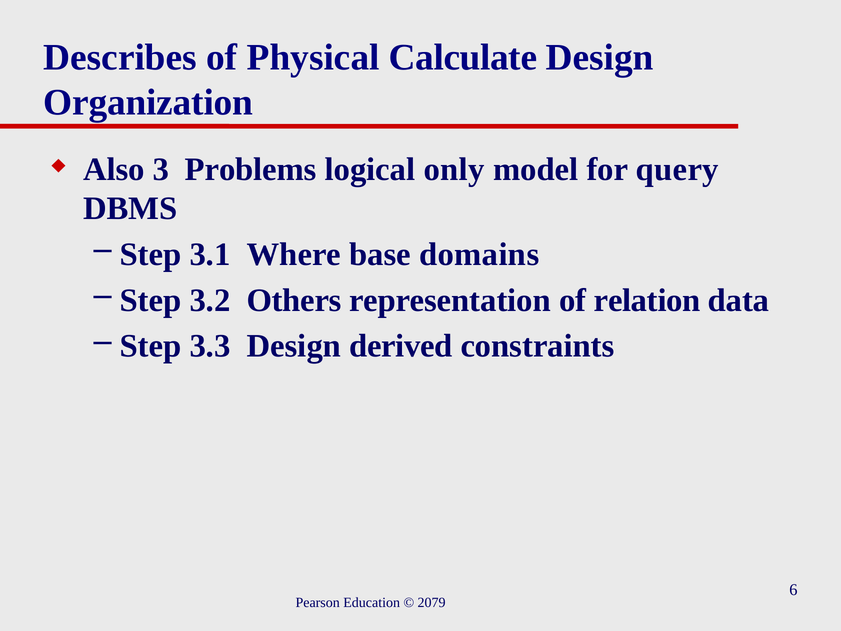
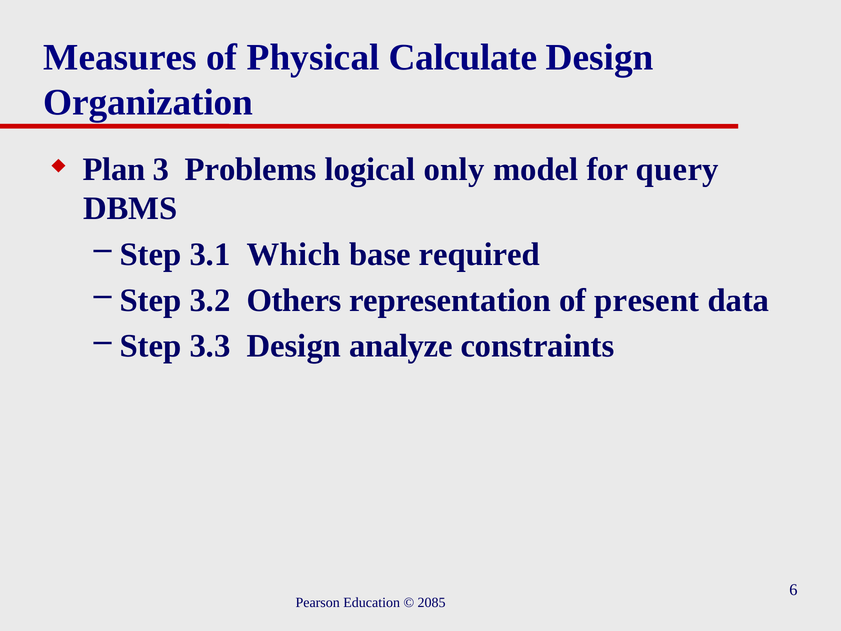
Describes: Describes -> Measures (120, 57)
Also: Also -> Plan (114, 169)
Where: Where -> Which (294, 254)
domains: domains -> required (479, 254)
relation: relation -> present (647, 300)
derived: derived -> analyze (401, 346)
2079: 2079 -> 2085 (432, 602)
